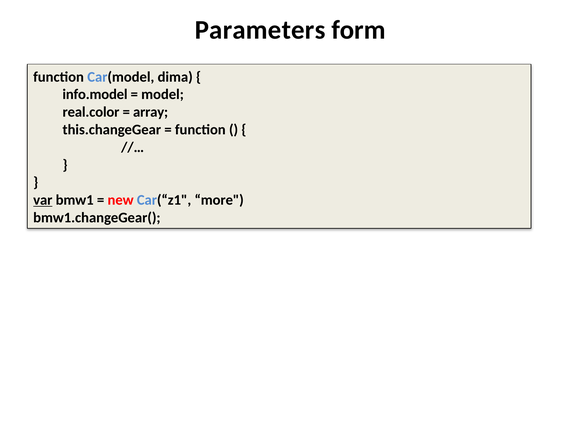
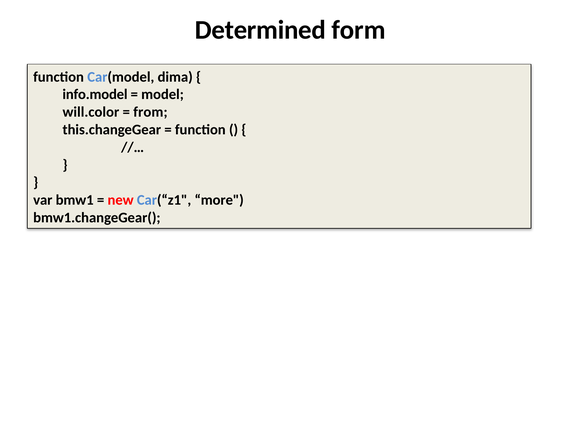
Parameters: Parameters -> Determined (260, 30)
real.color: real.color -> will.color (91, 112)
array: array -> from (150, 112)
var underline: present -> none (43, 200)
